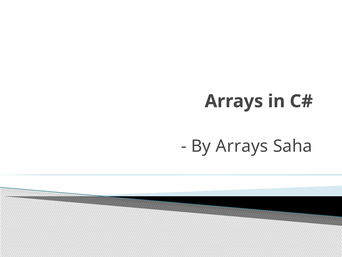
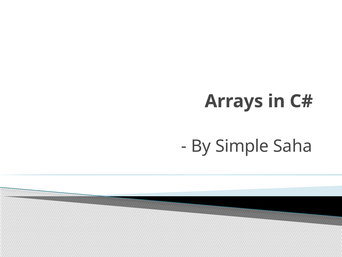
By Arrays: Arrays -> Simple (242, 146)
